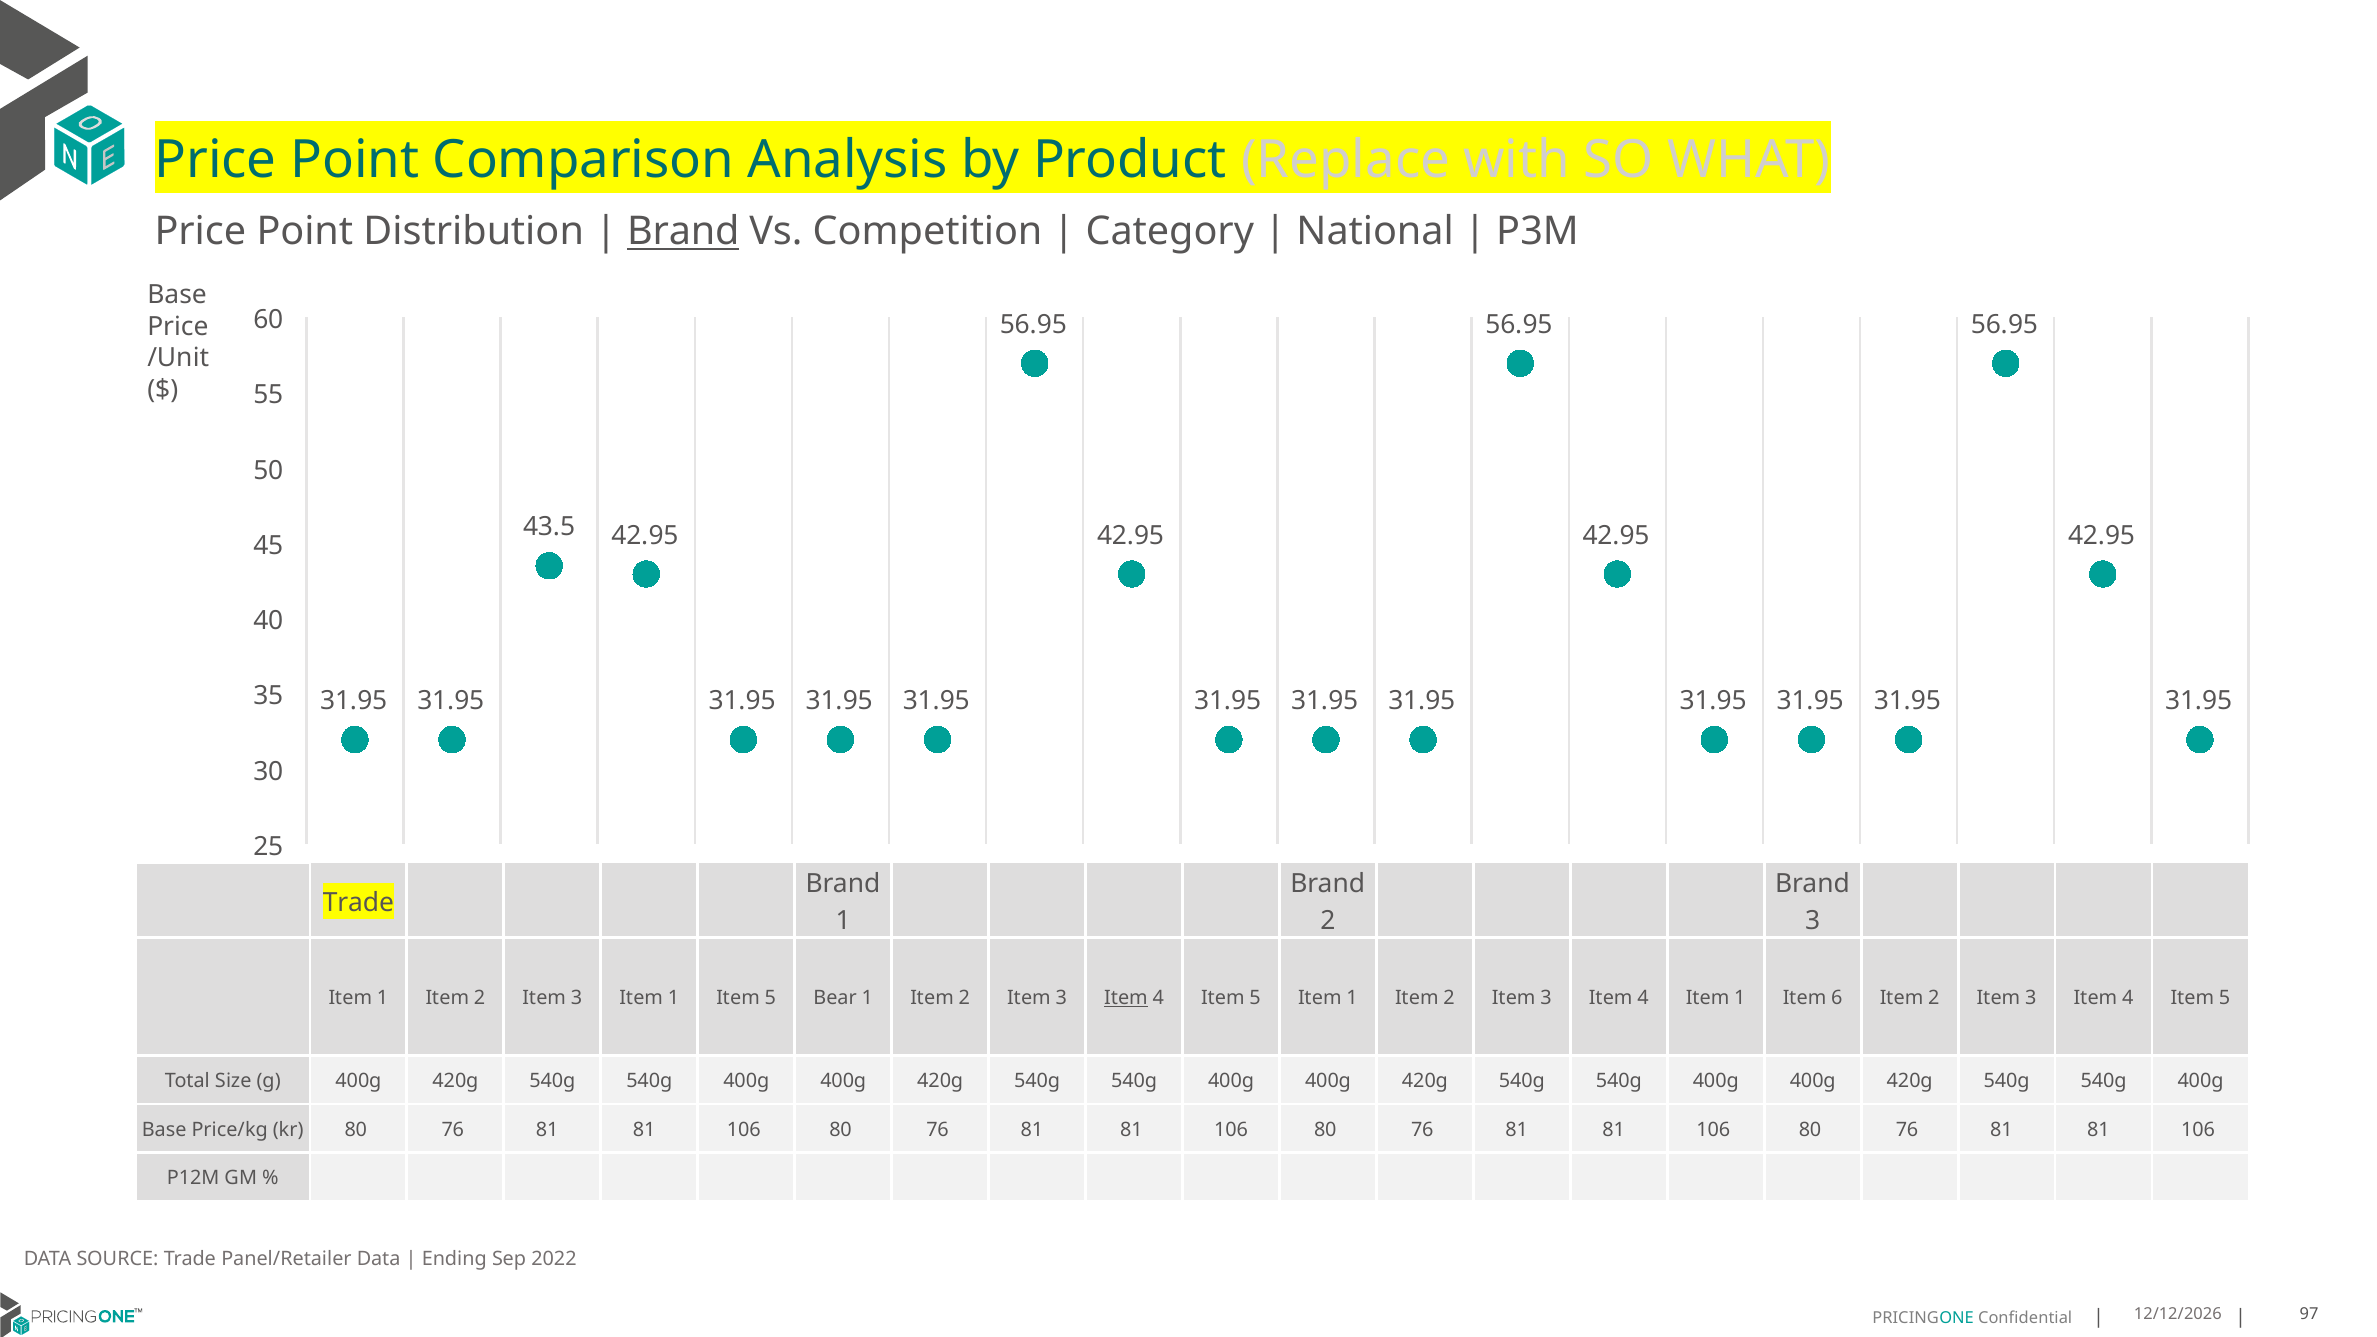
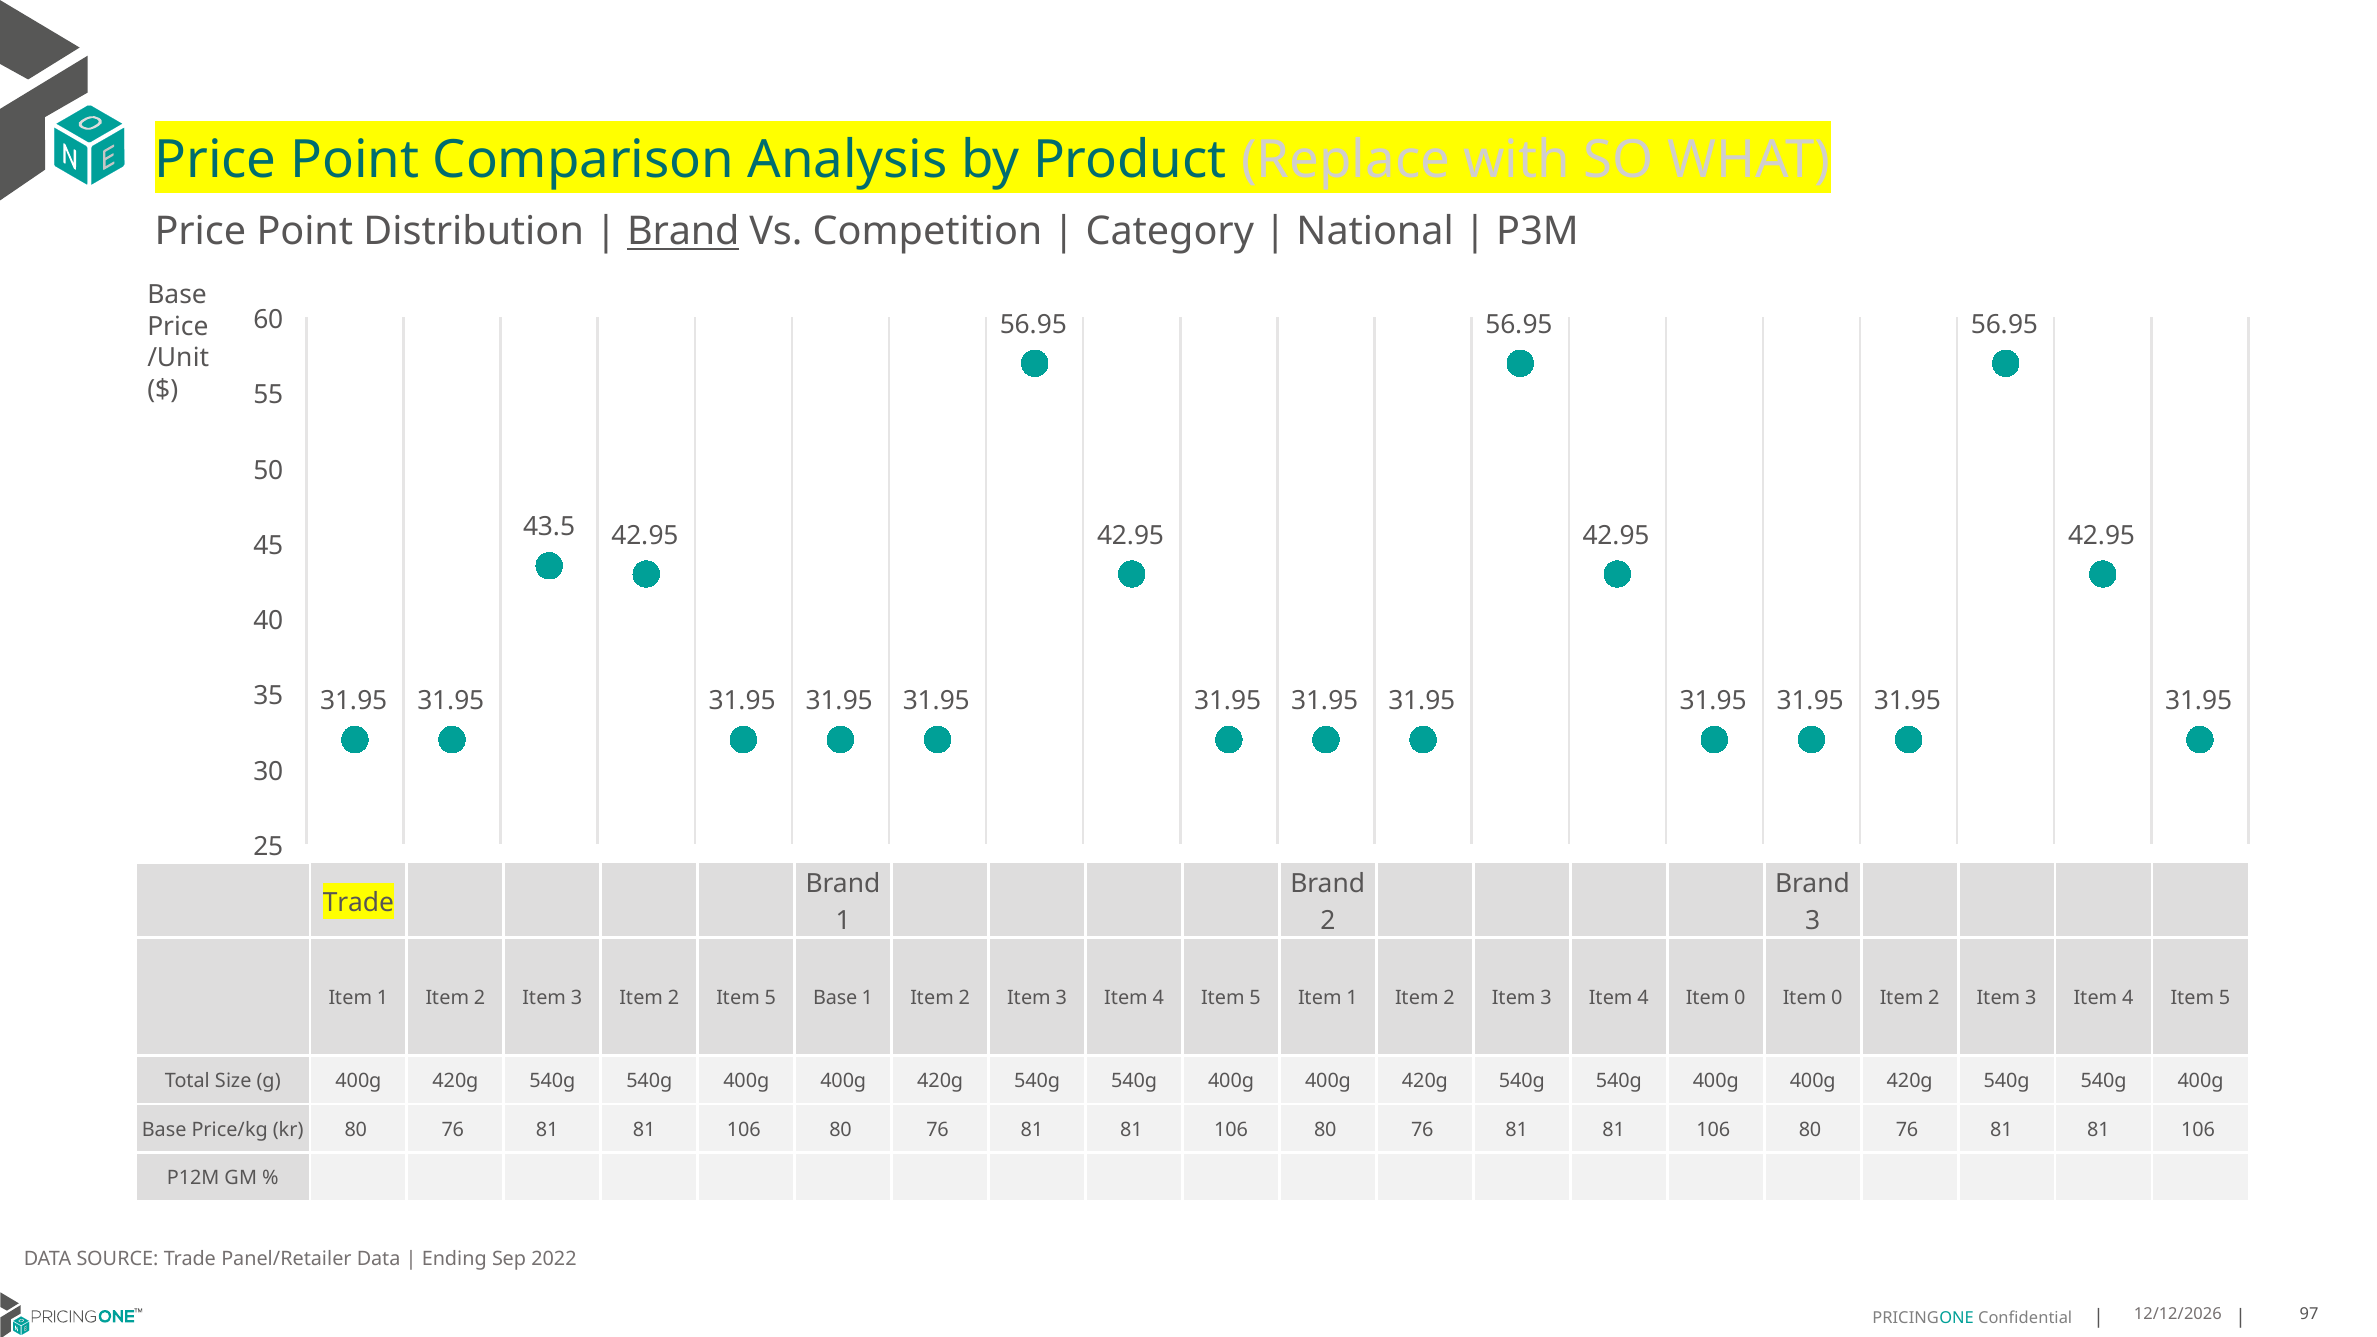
Item 3 Item 1: 1 -> 2 (673, 998)
5 Bear: Bear -> Base (835, 998)
Item underline: present -> none (1126, 998)
4 Item 1: 1 -> 0 (1740, 998)
6: 6 -> 0 (1837, 998)
